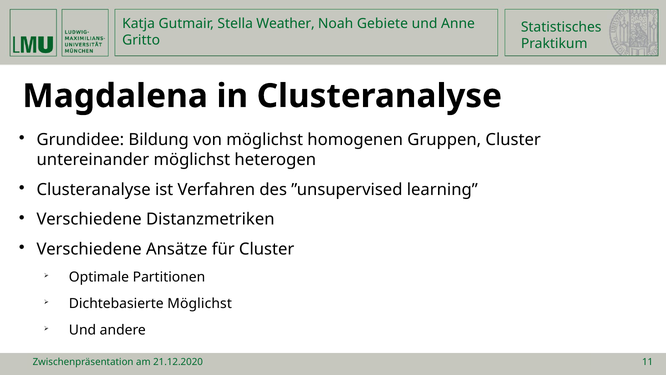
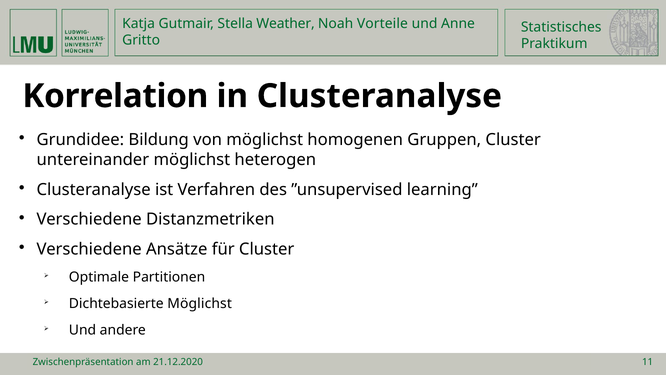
Gebiete: Gebiete -> Vorteile (382, 23)
Magdalena: Magdalena -> Korrelation (115, 96)
